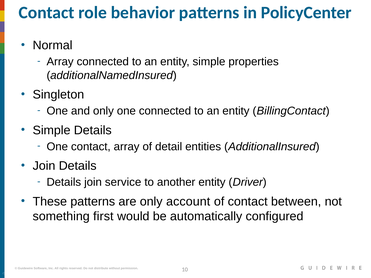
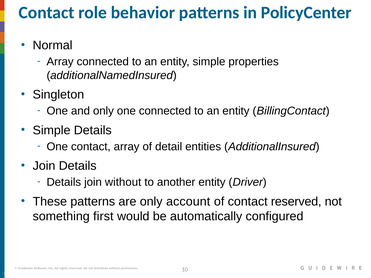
join service: service -> without (123, 182)
contact between: between -> reserved (296, 202)
